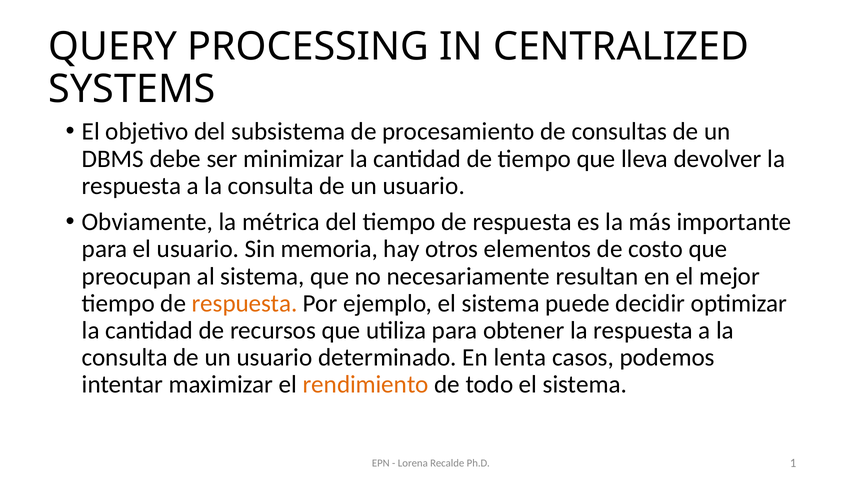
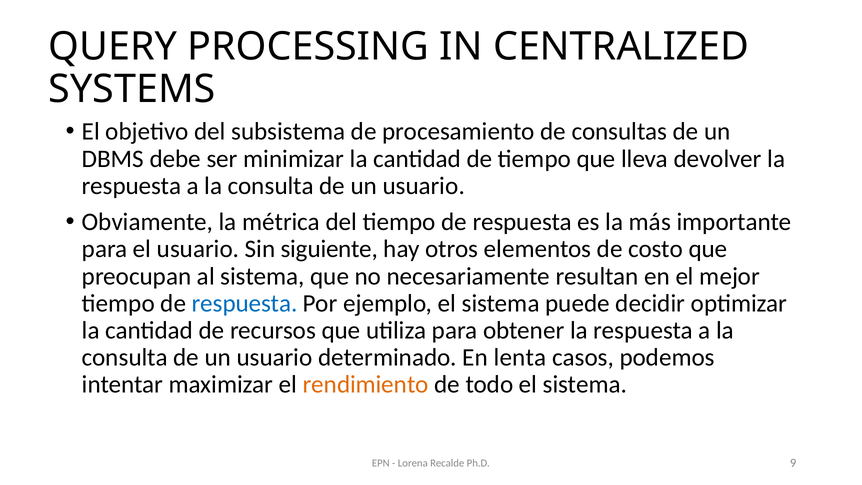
memoria: memoria -> siguiente (329, 249)
respuesta colour: orange -> blue (245, 303)
1: 1 -> 9 (793, 463)
